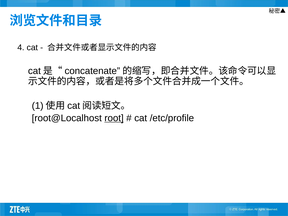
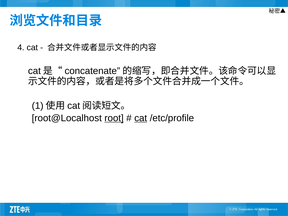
cat underline: none -> present (141, 118)
